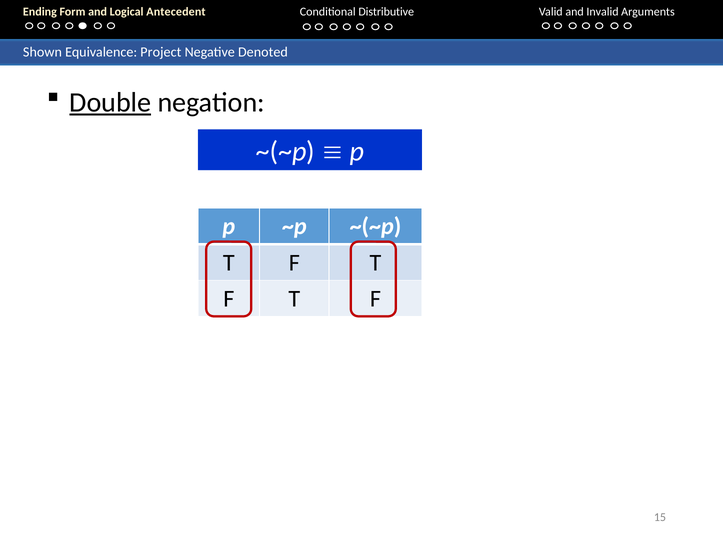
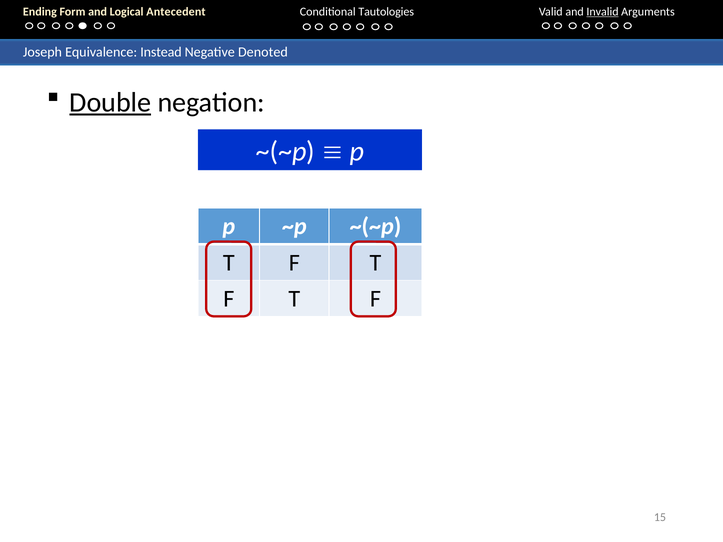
Distributive: Distributive -> Tautologies (386, 12)
Invalid underline: none -> present (603, 12)
Shown: Shown -> Joseph (42, 52)
Project: Project -> Instead (161, 52)
